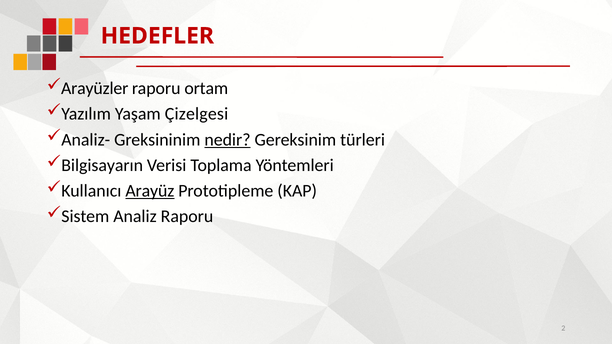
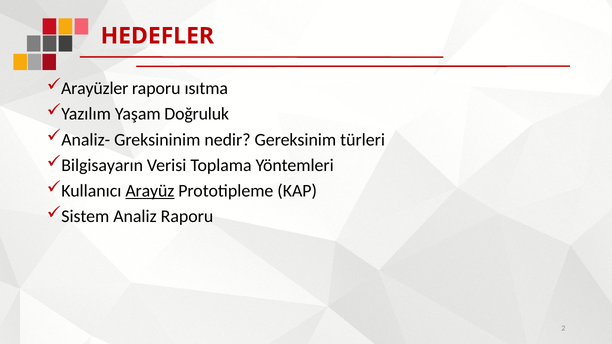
ortam: ortam -> ısıtma (206, 89)
Çizelgesi: Çizelgesi -> Doğruluk (197, 114)
nedir underline: present -> none (227, 140)
